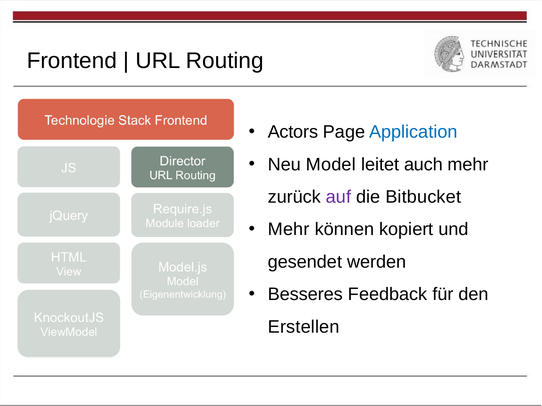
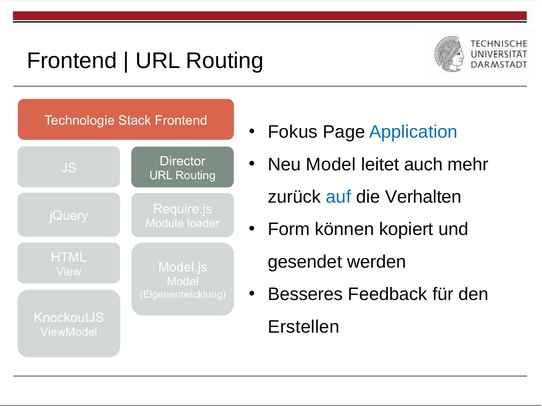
Actors: Actors -> Fokus (293, 132)
auf colour: purple -> blue (338, 197)
Bitbucket: Bitbucket -> Verhalten (423, 197)
Mehr: Mehr -> Form (289, 230)
